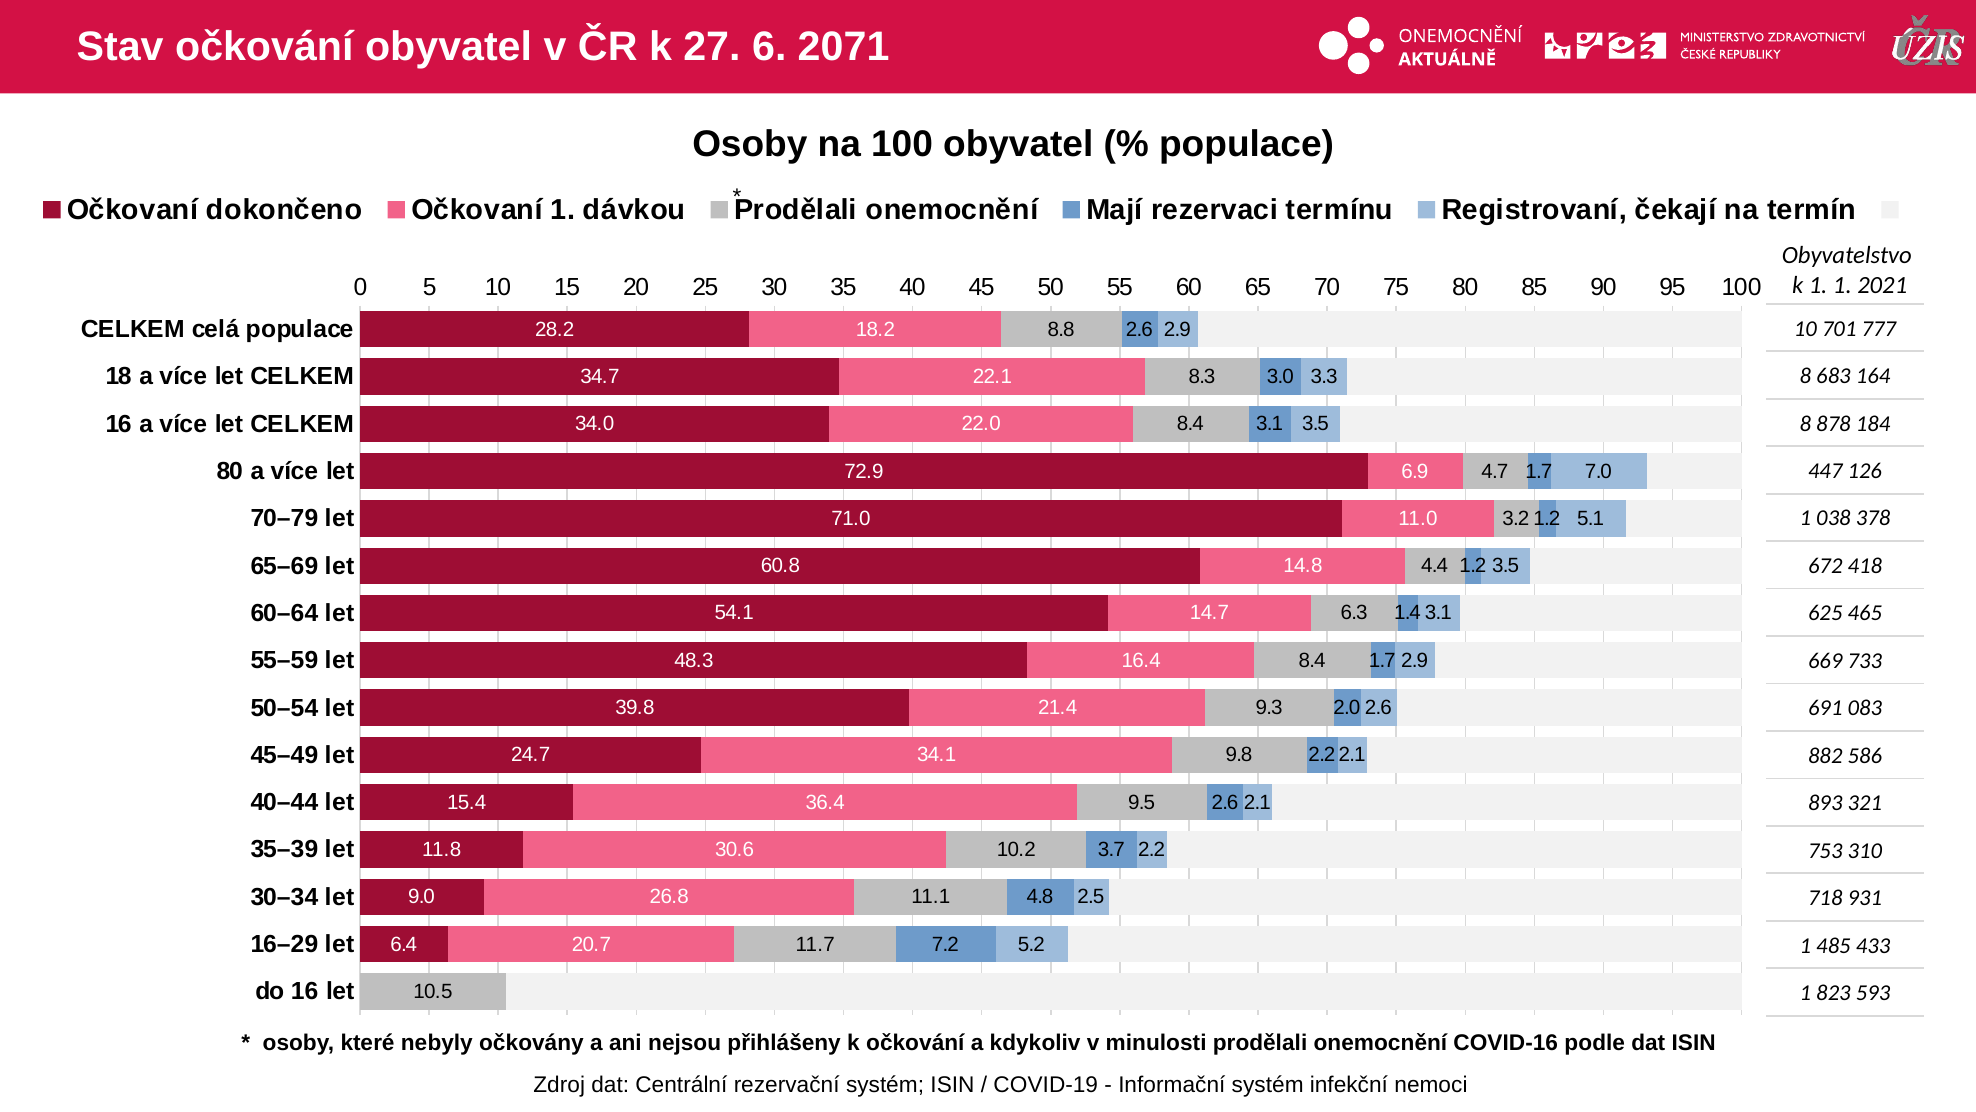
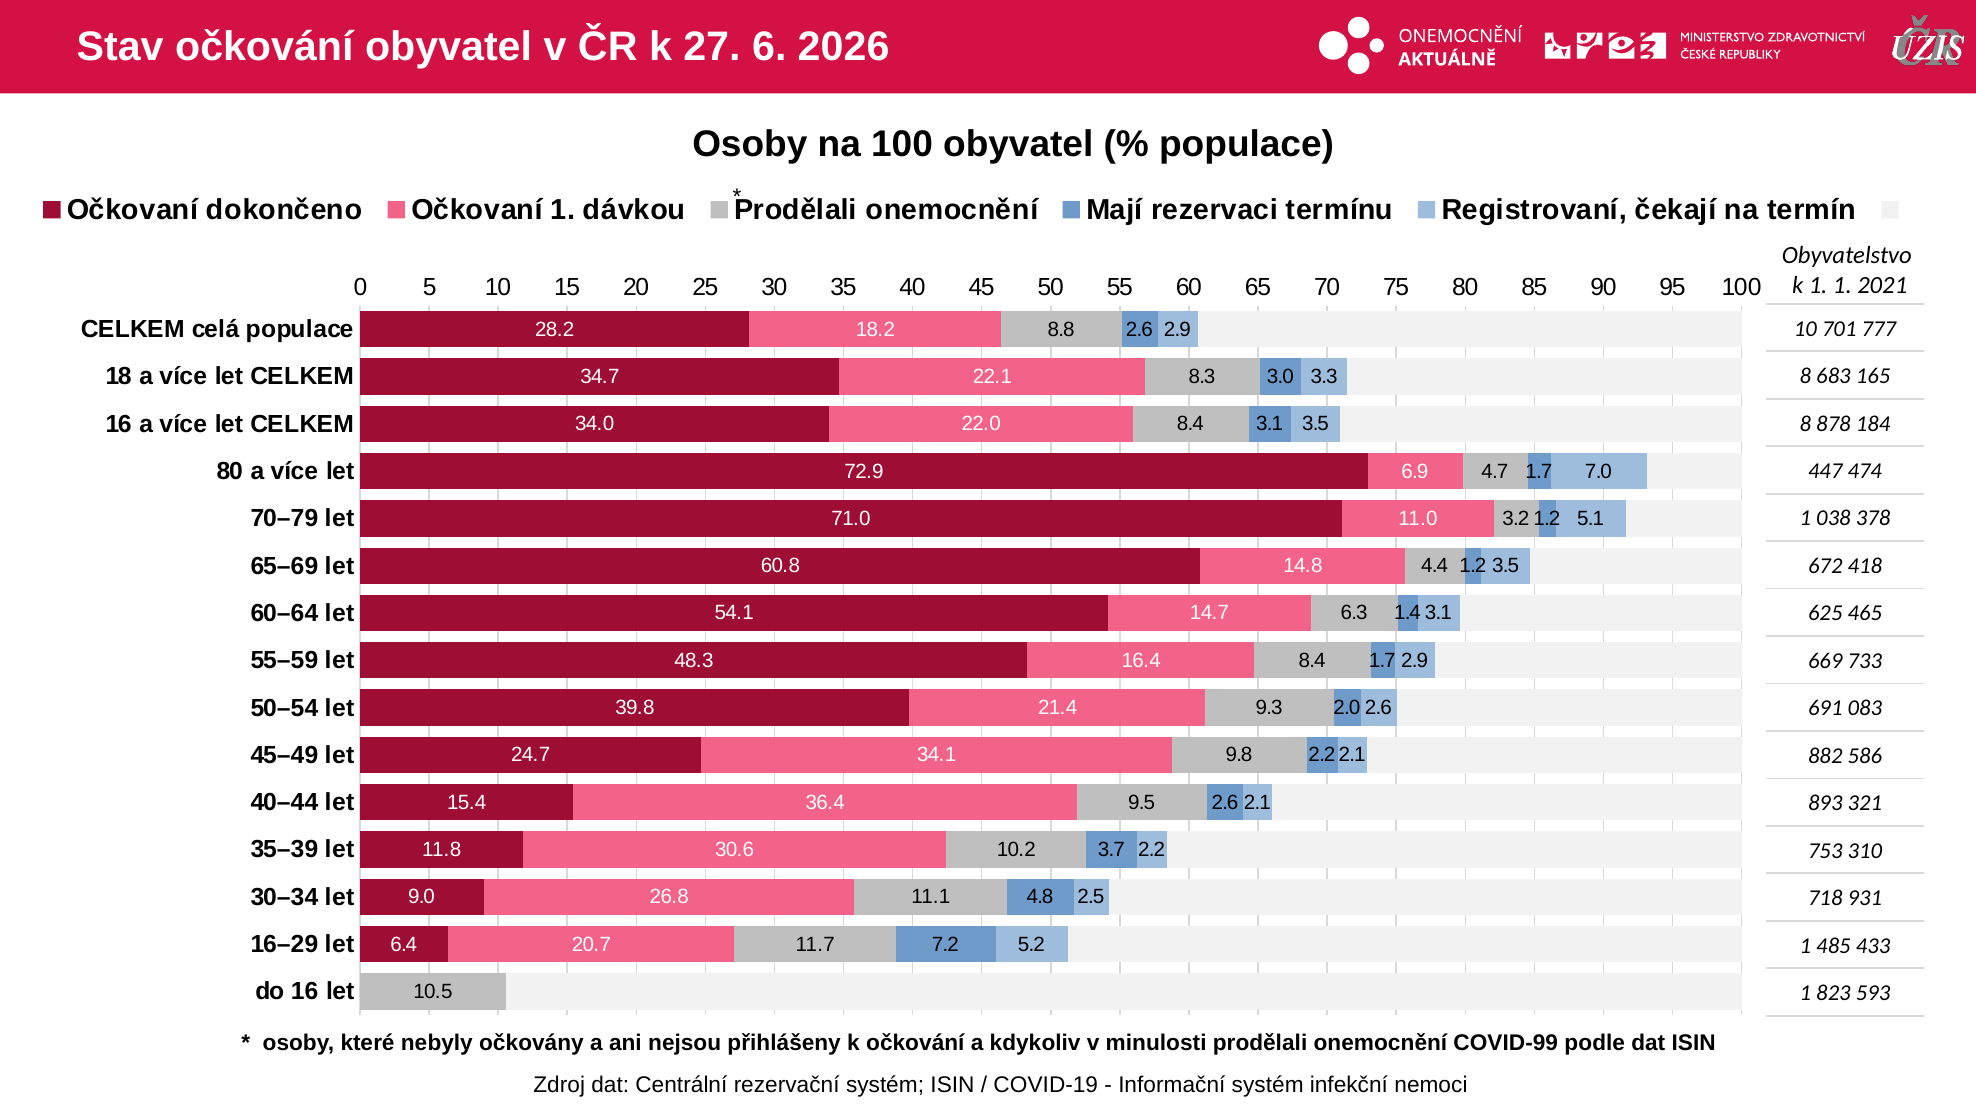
2071: 2071 -> 2026 (844, 46)
164: 164 -> 165 (1873, 376)
126: 126 -> 474 (1865, 471)
COVID-16: COVID-16 -> COVID-99 (1506, 1043)
